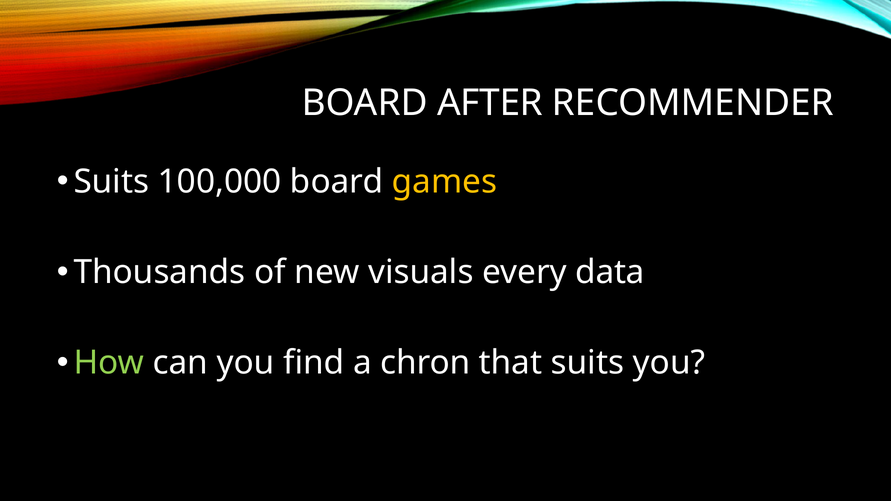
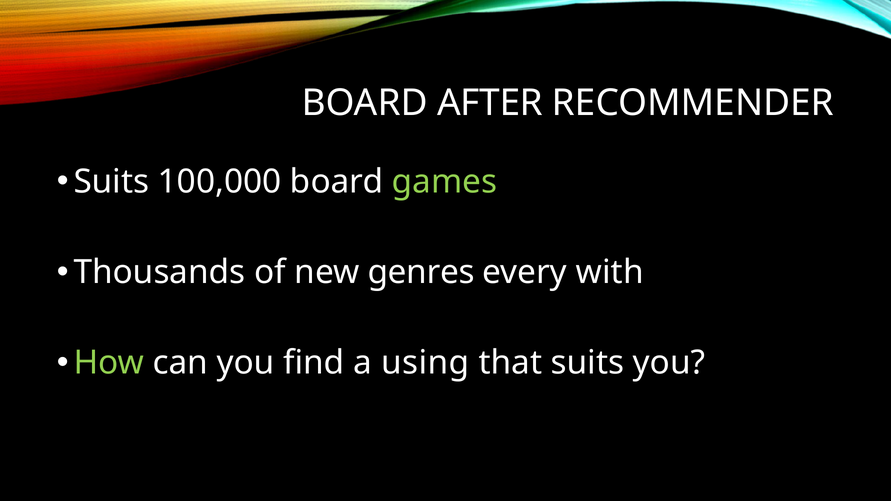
games colour: yellow -> light green (444, 182)
visuals: visuals -> genres (421, 272)
data: data -> with (610, 272)
chron: chron -> using (425, 363)
